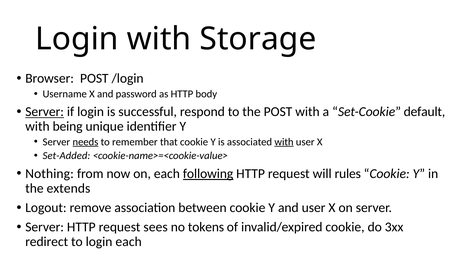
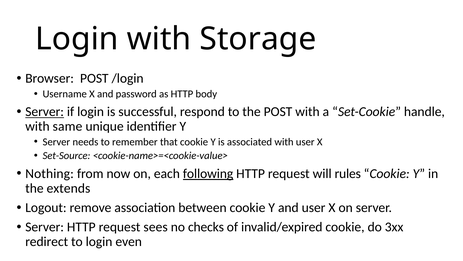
default: default -> handle (424, 112)
being: being -> same (67, 126)
needs underline: present -> none (85, 142)
with underline: present -> none (284, 142)
Set-Added: Set-Added -> Set-Source (67, 155)
tokens: tokens -> checks (206, 227)
login each: each -> even (129, 241)
